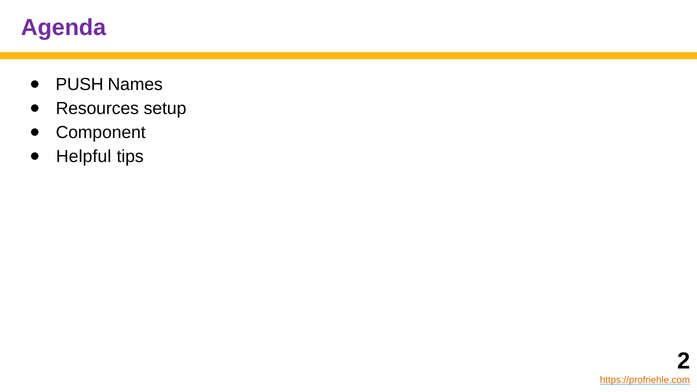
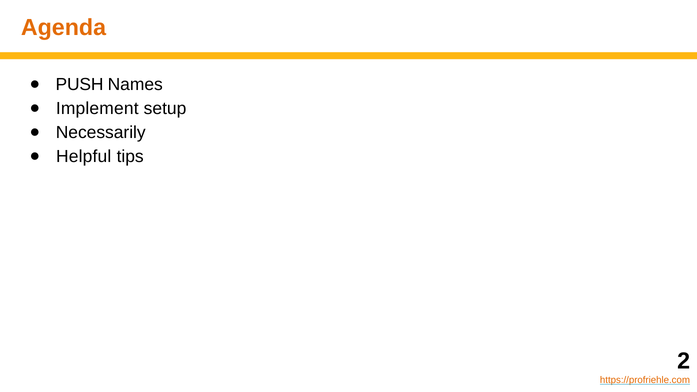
Agenda colour: purple -> orange (63, 28)
Resources: Resources -> Implement (97, 109)
Component: Component -> Necessarily (101, 133)
